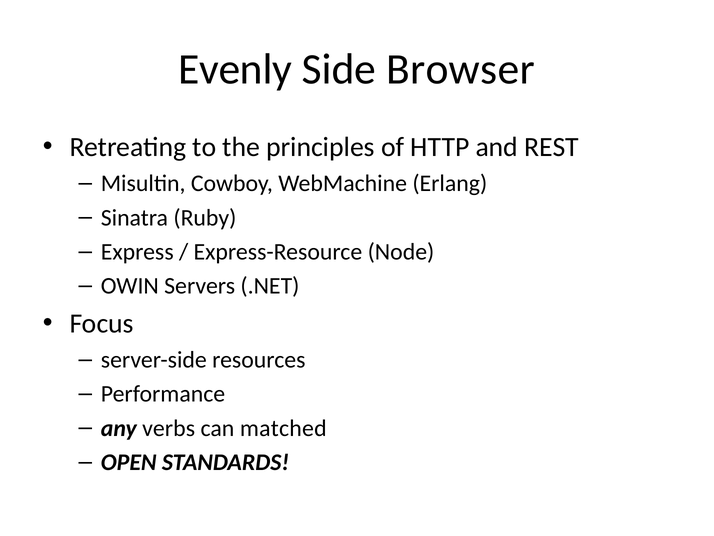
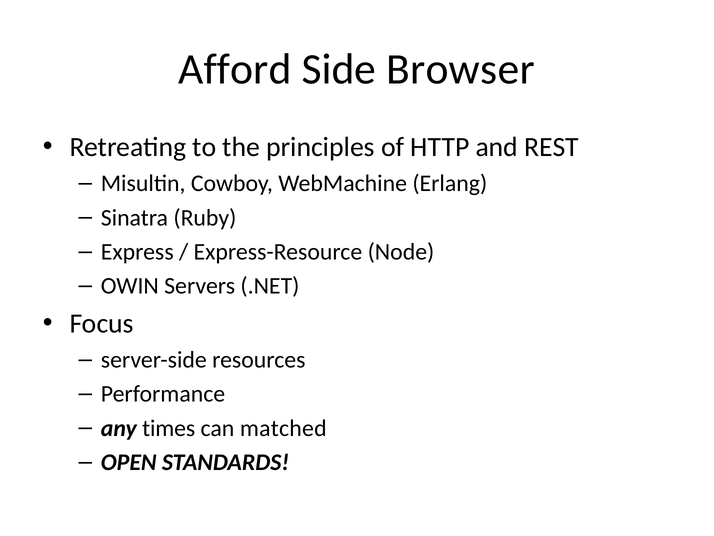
Evenly: Evenly -> Afford (235, 69)
verbs: verbs -> times (169, 428)
